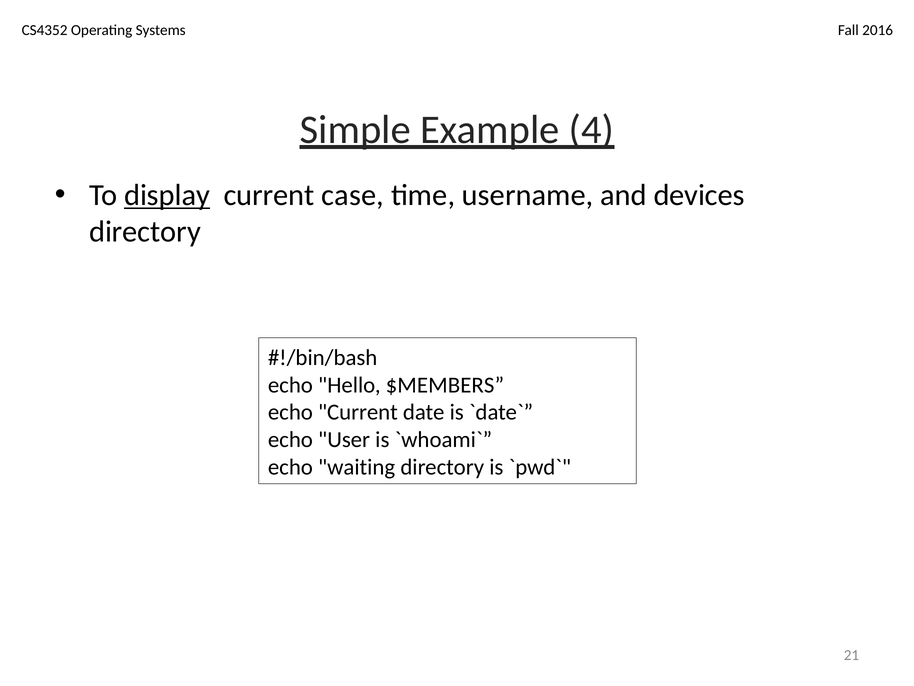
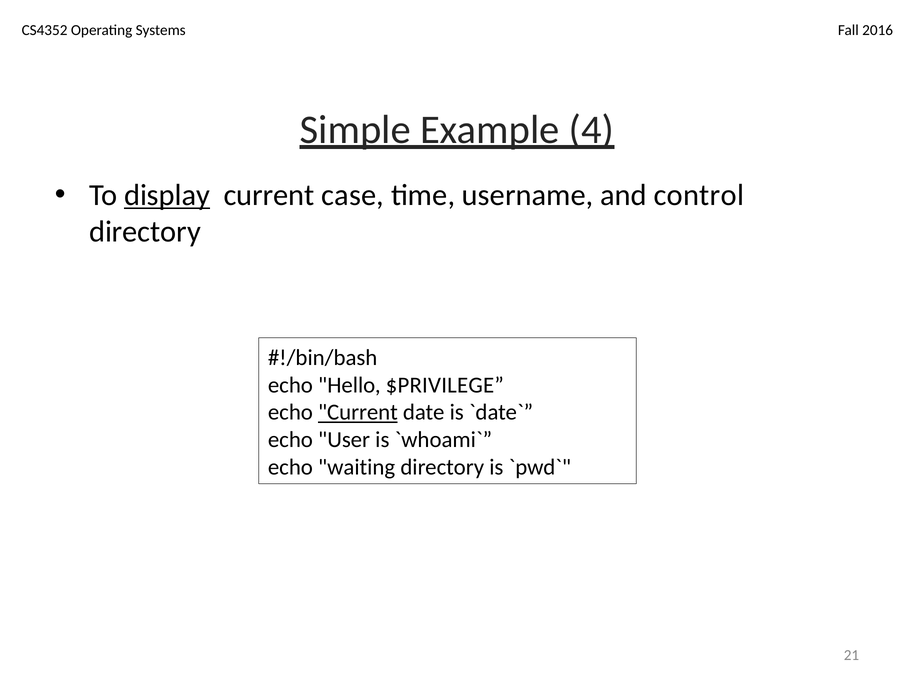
devices: devices -> control (699, 195)
$MEMBERS: $MEMBERS -> $PRIVILEGE (445, 385)
Current underline: none -> present (358, 412)
